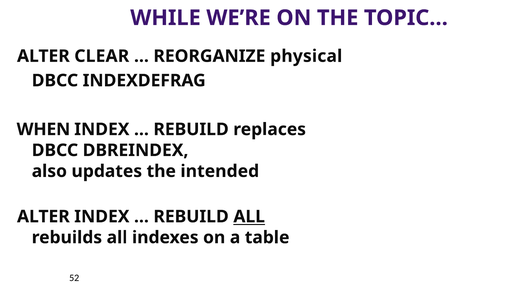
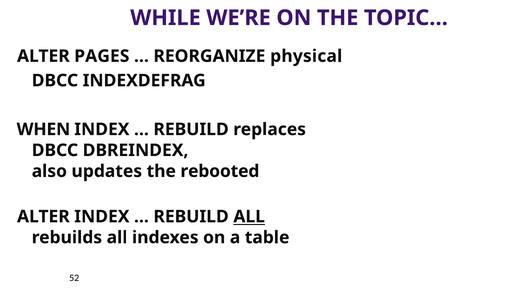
CLEAR: CLEAR -> PAGES (102, 56)
intended: intended -> rebooted (220, 171)
